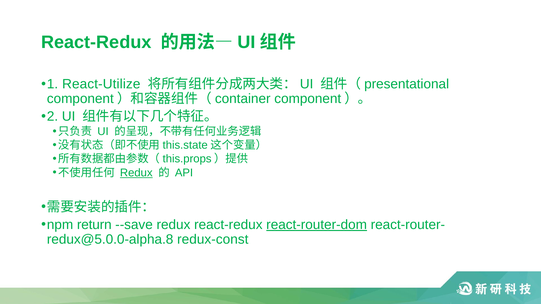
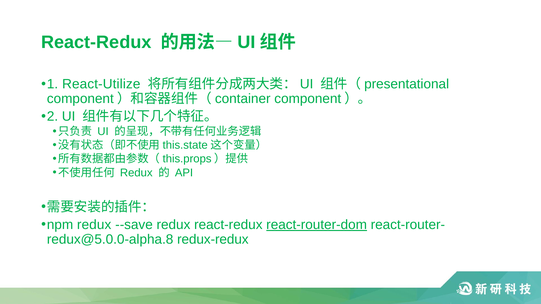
Redux underline: present -> none (136, 173)
npm return: return -> redux (94, 225)
redux-const: redux-const -> redux-redux (213, 240)
